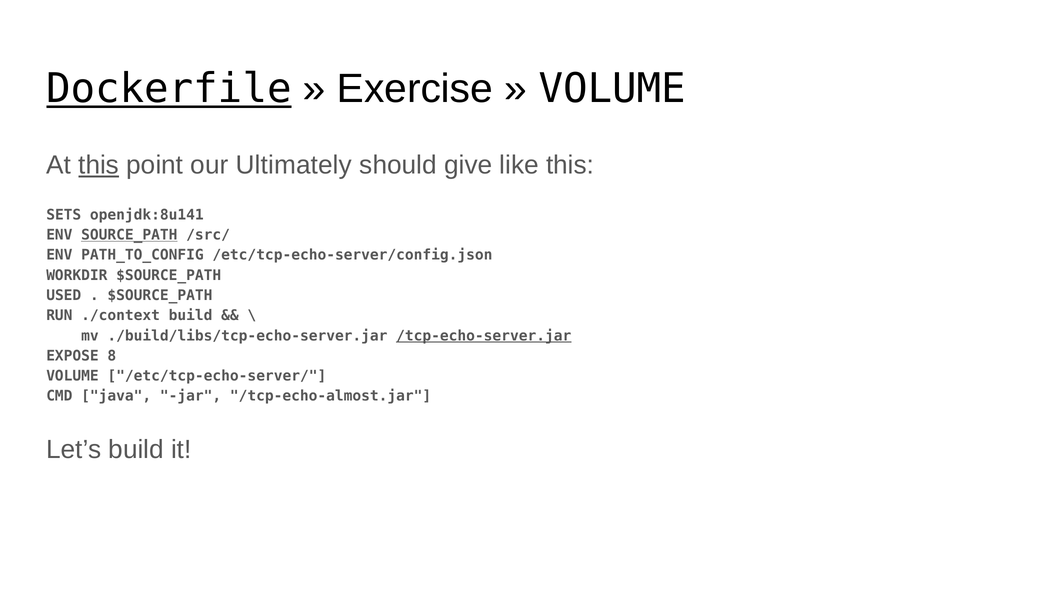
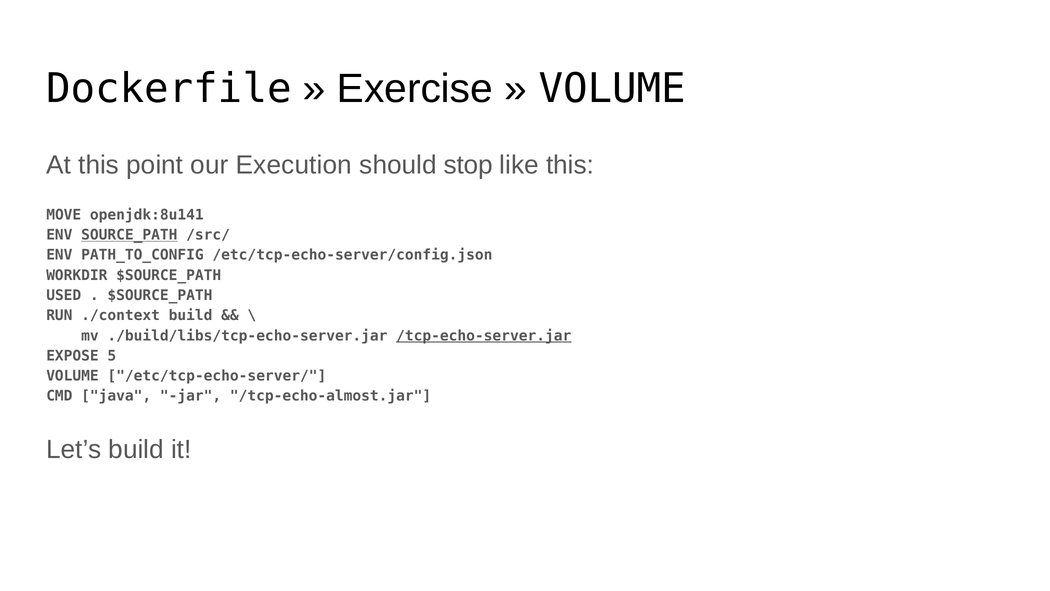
Dockerfile underline: present -> none (169, 89)
this underline: present -> none (99, 165)
Ultimately: Ultimately -> Execution (294, 165)
give: give -> stop (468, 165)
SETS: SETS -> MOVE (64, 215)
8: 8 -> 5 (112, 356)
